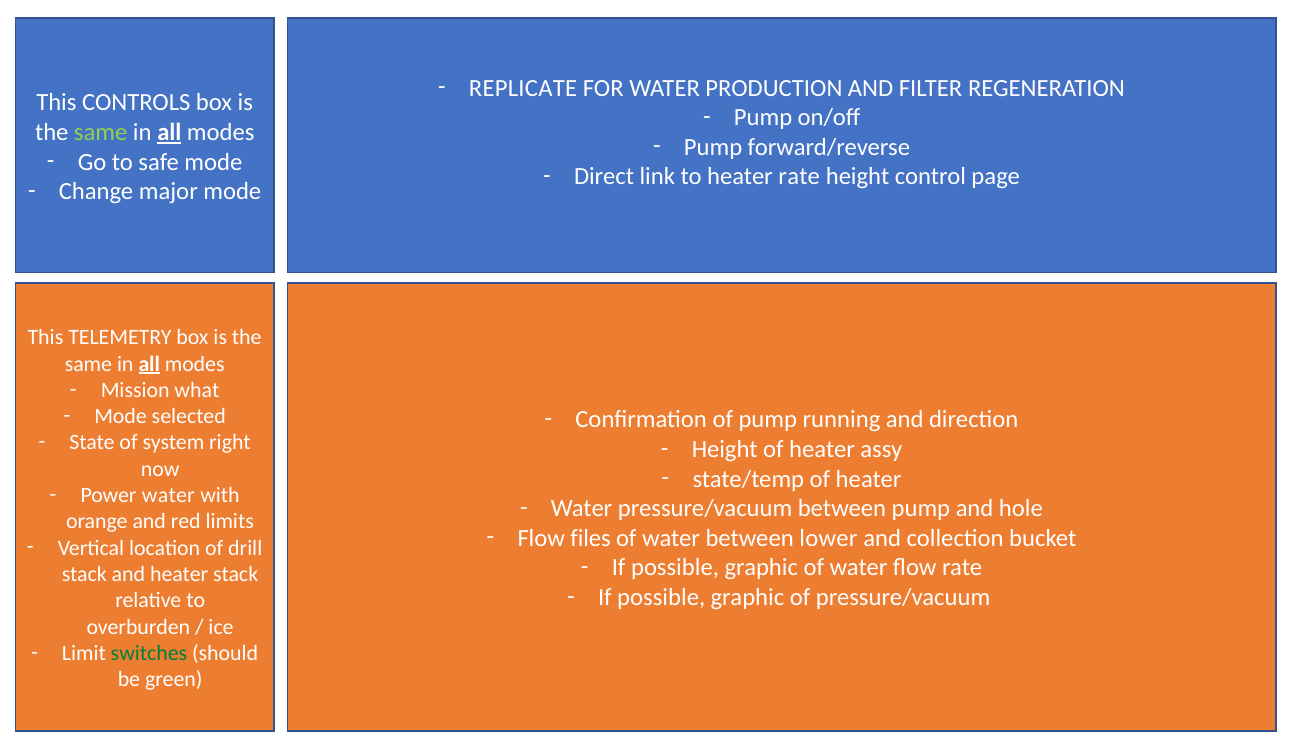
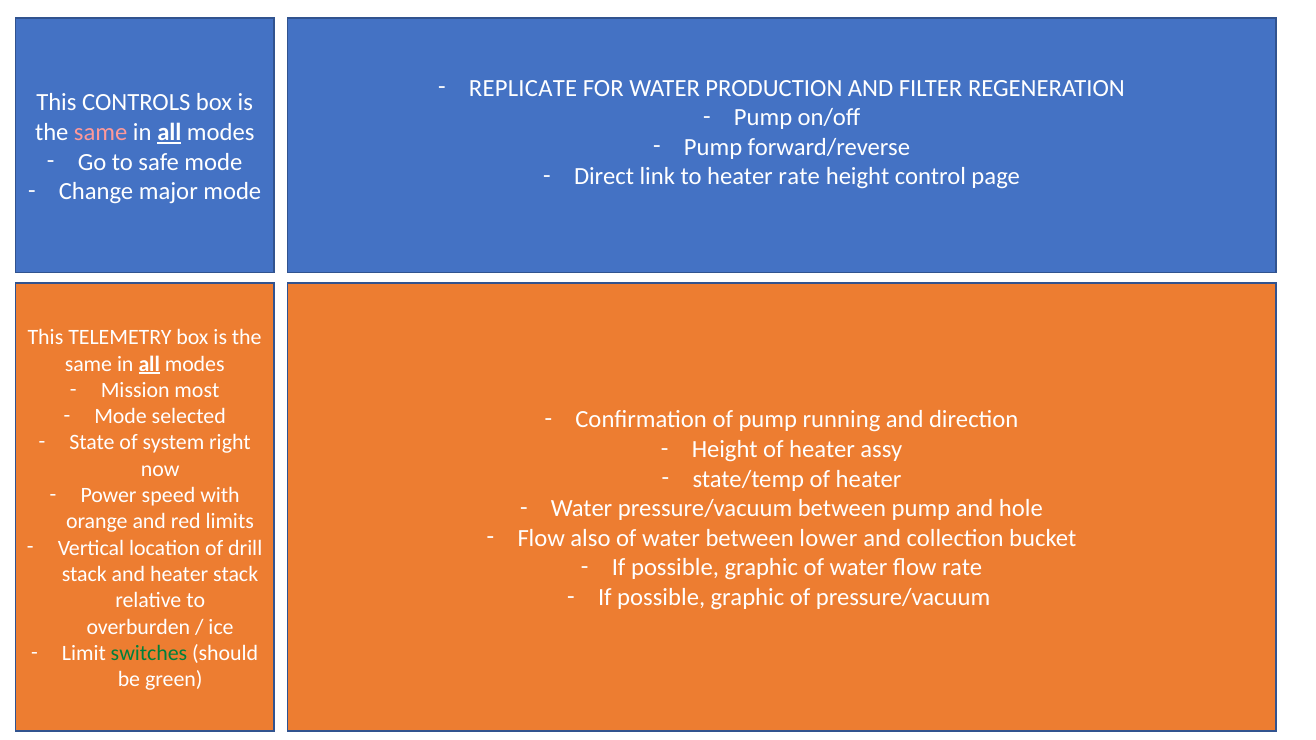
same colour: light green -> pink (101, 132)
what: what -> most (197, 390)
Power water: water -> speed (168, 495)
files: files -> also (590, 538)
